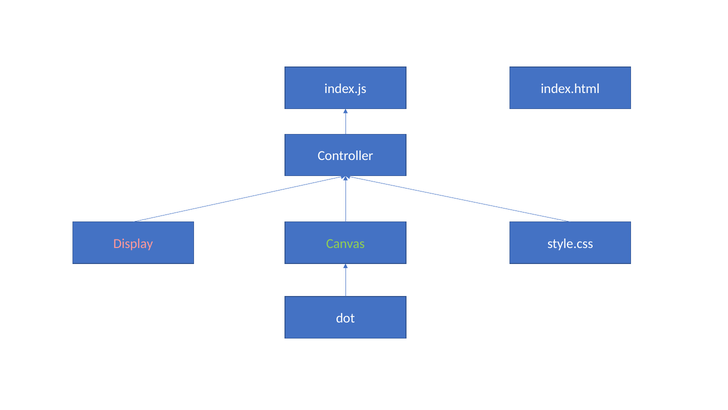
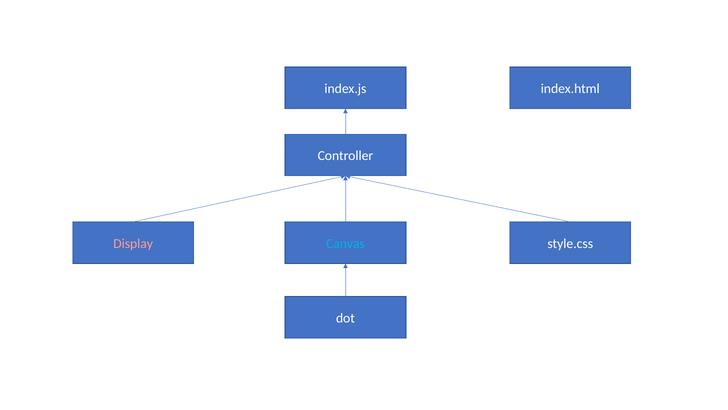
Canvas colour: light green -> light blue (345, 243)
